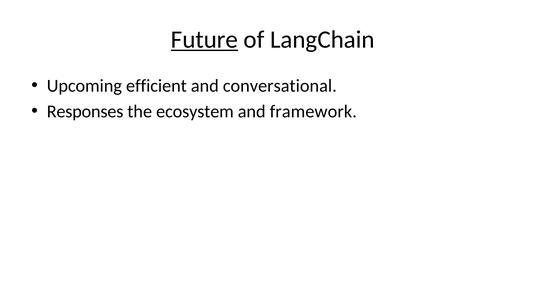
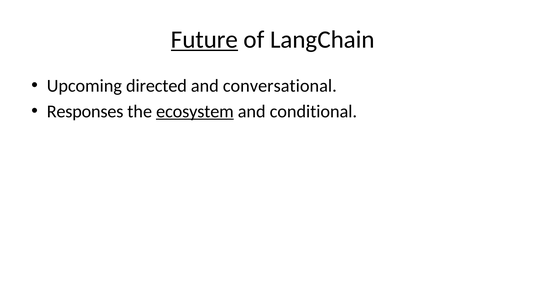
efficient: efficient -> directed (156, 86)
ecosystem underline: none -> present (195, 111)
framework: framework -> conditional (313, 111)
